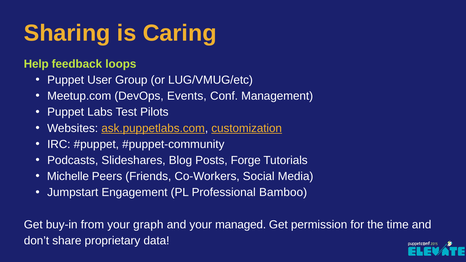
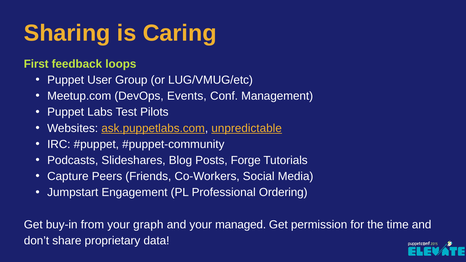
Help: Help -> First (36, 64)
customization: customization -> unpredictable (247, 128)
Michelle: Michelle -> Capture (68, 176)
Bamboo: Bamboo -> Ordering (283, 193)
